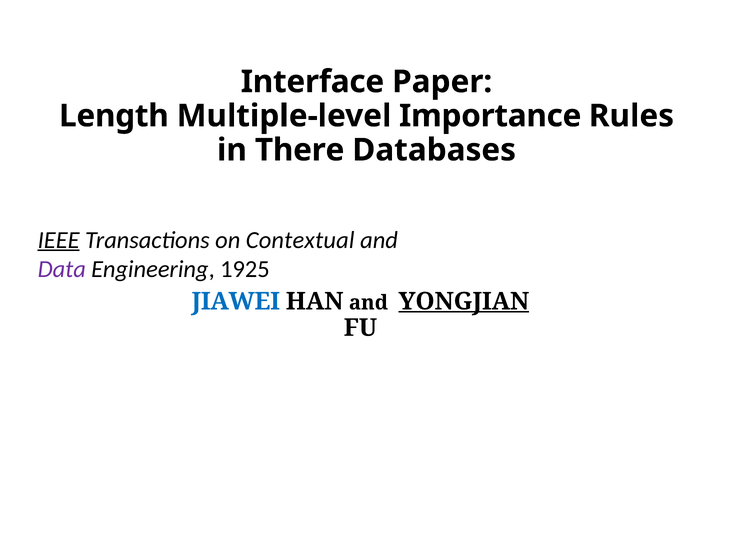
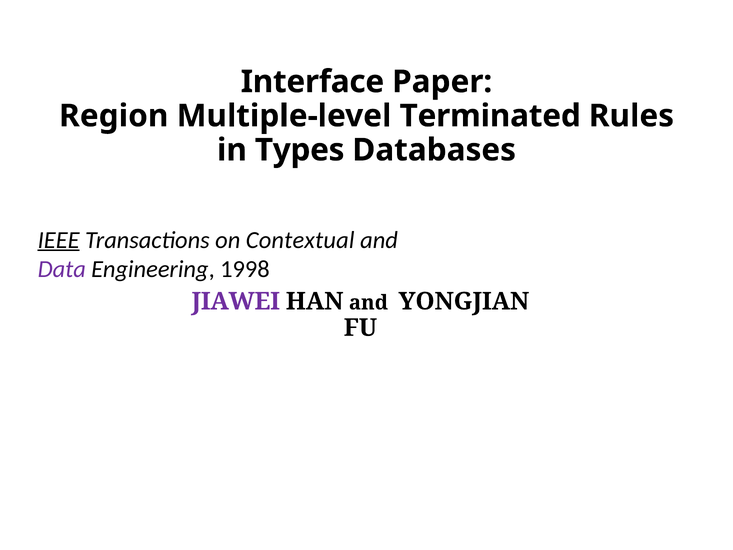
Length: Length -> Region (114, 116)
Importance: Importance -> Terminated (490, 116)
There: There -> Types (300, 150)
1925: 1925 -> 1998 (245, 269)
JIAWEI colour: blue -> purple (236, 301)
YONGJIAN underline: present -> none (464, 301)
